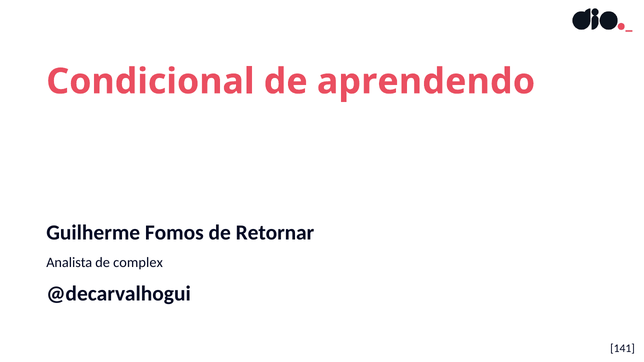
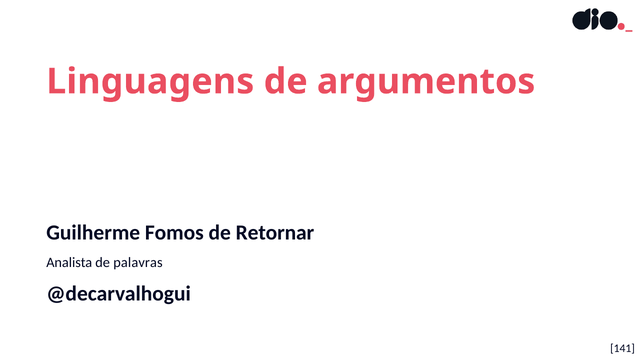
Condicional: Condicional -> Linguagens (150, 82)
aprendendo: aprendendo -> argumentos (426, 82)
complex: complex -> palavras (138, 263)
